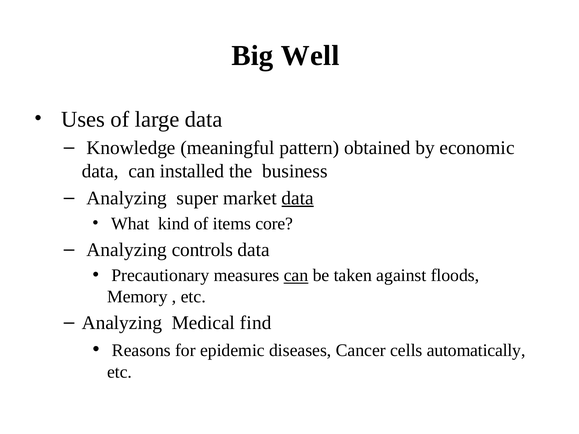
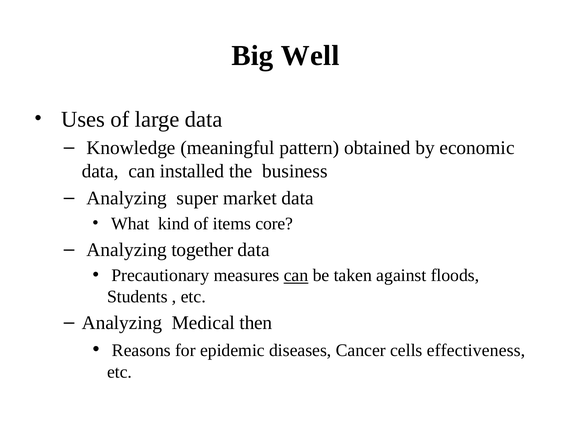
data underline: present -> none (298, 198)
controls: controls -> together (202, 250)
Memory: Memory -> Students (137, 297)
find: find -> then (256, 323)
automatically: automatically -> effectiveness (476, 351)
